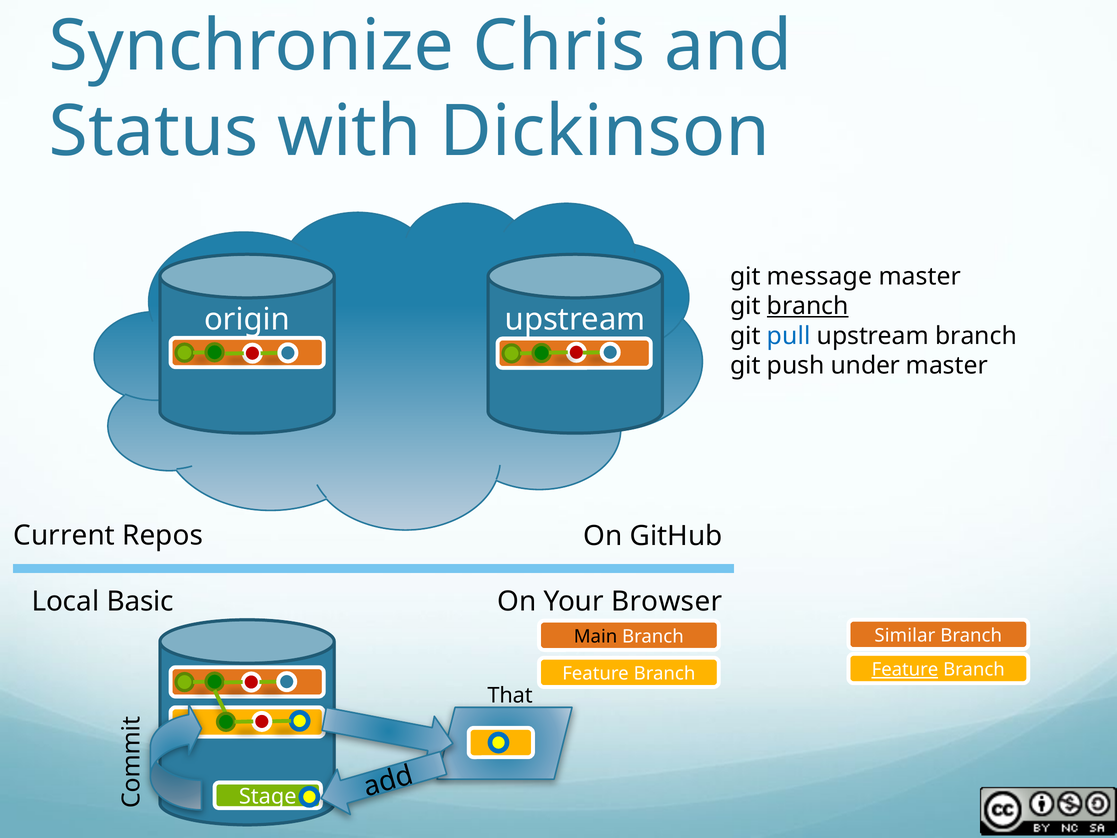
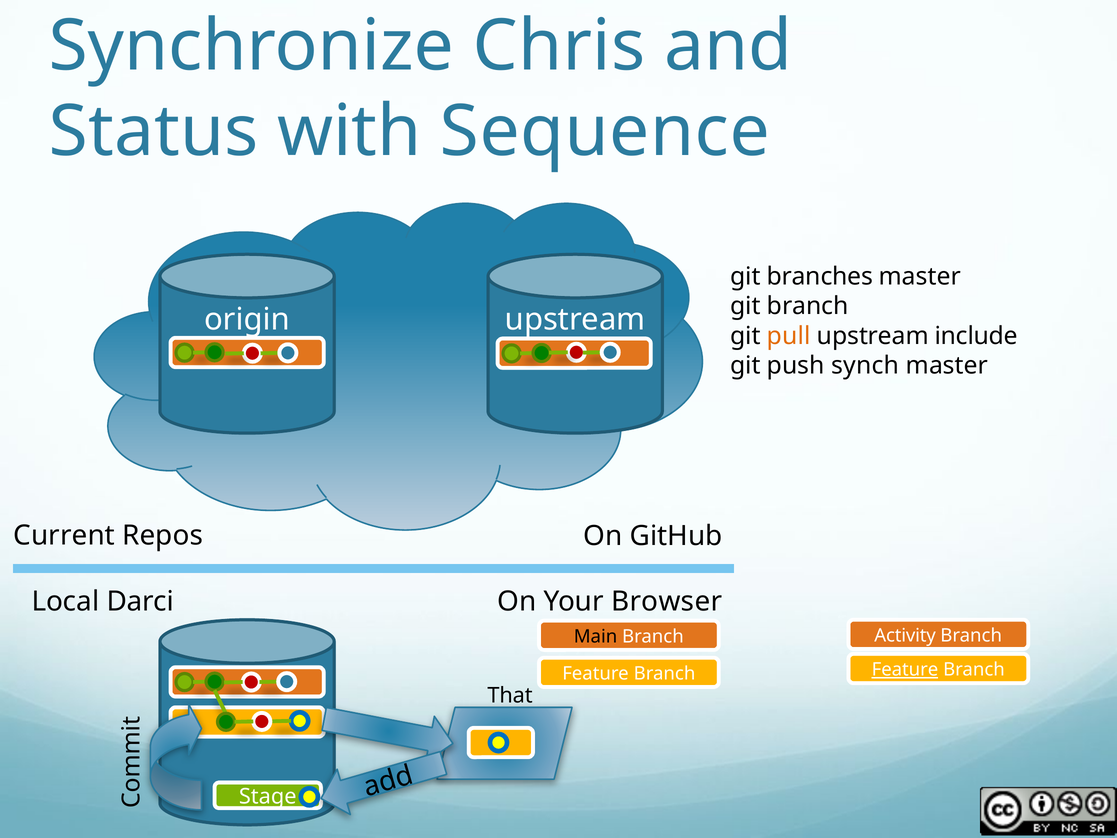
Dickinson: Dickinson -> Sequence (605, 132)
message: message -> branches (820, 276)
branch underline: present -> none (808, 306)
pull colour: blue -> orange (789, 336)
upstream branch: branch -> include (976, 336)
under: under -> synch (865, 366)
Basic: Basic -> Darci (140, 601)
Similar: Similar -> Activity (905, 635)
